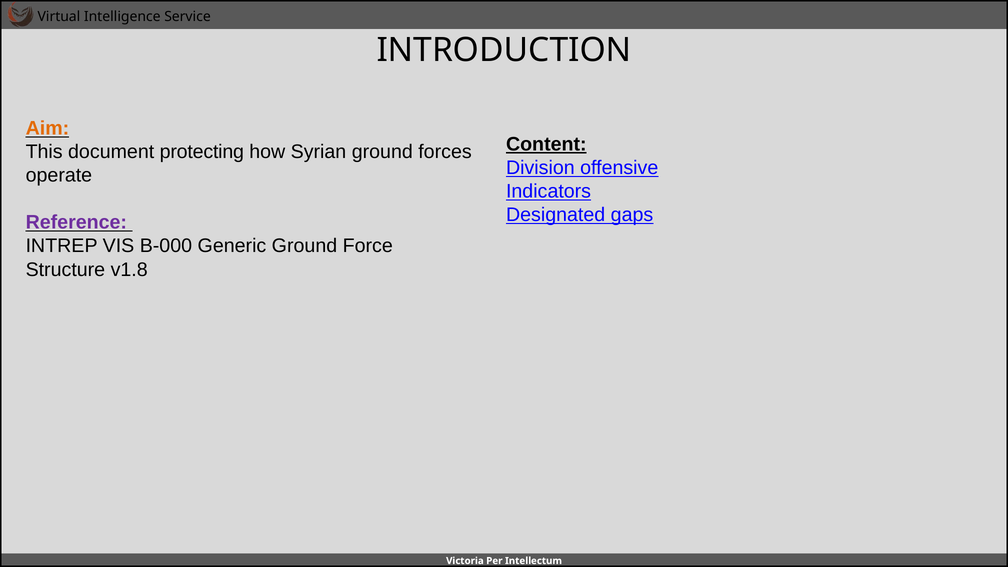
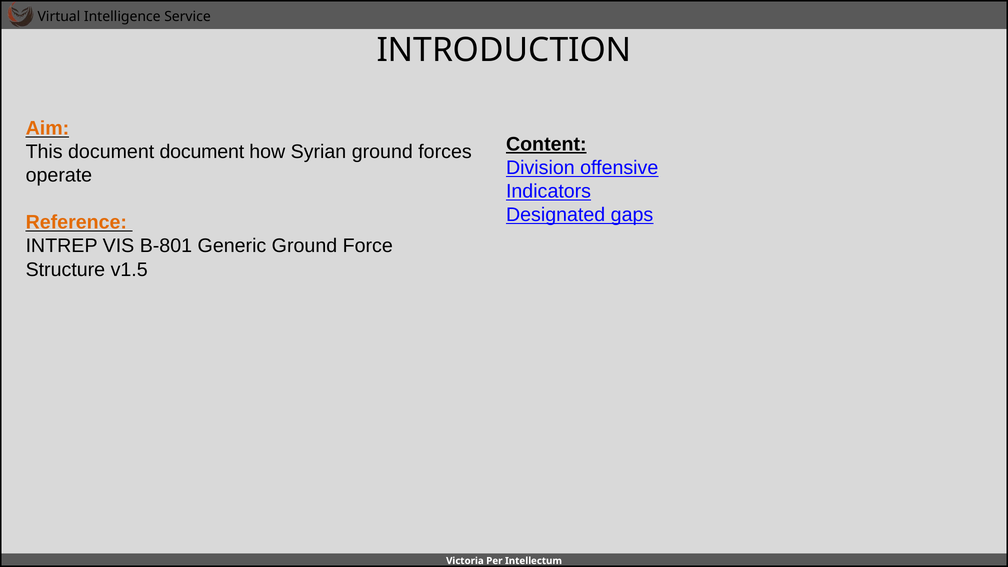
document protecting: protecting -> document (202, 152)
Reference colour: purple -> orange (76, 222)
B-000: B-000 -> B-801 (166, 246)
v1.8: v1.8 -> v1.5 (129, 270)
